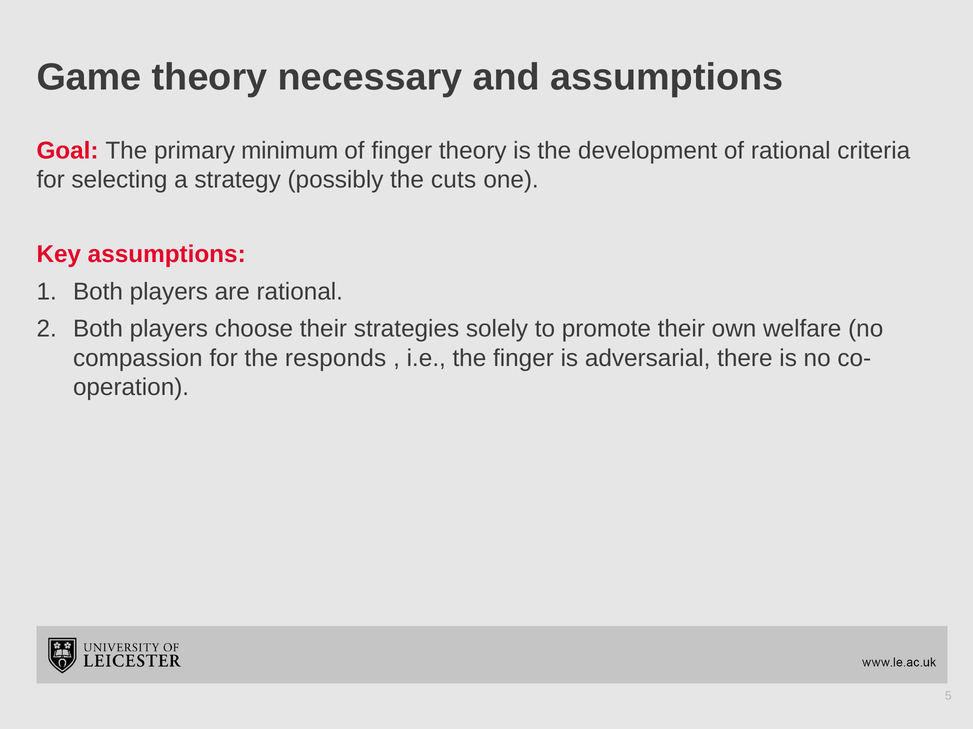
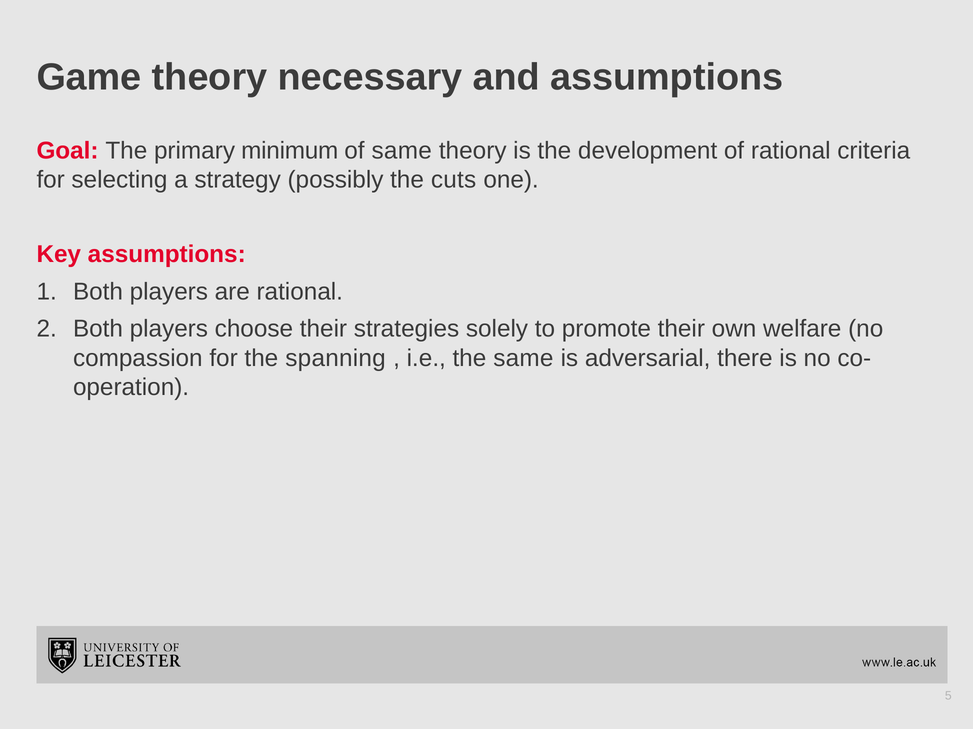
of finger: finger -> same (402, 151)
responds: responds -> spanning (336, 358)
the finger: finger -> same (523, 358)
